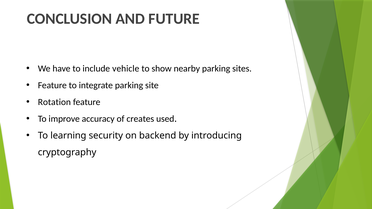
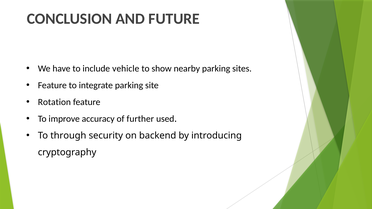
creates: creates -> further (140, 119)
learning: learning -> through (68, 136)
